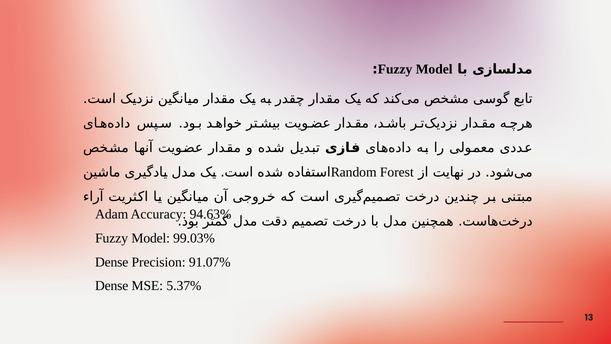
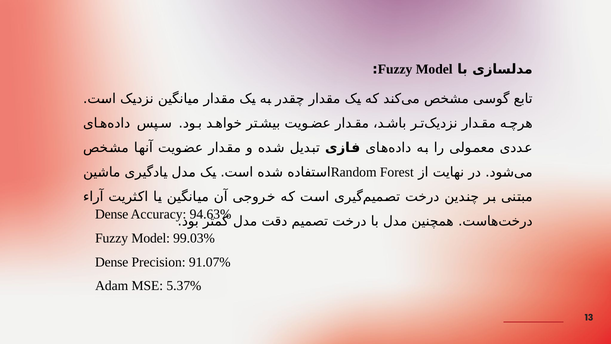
Adam: Adam -> Dense (112, 214)
Dense: Dense -> Adam (112, 286)
